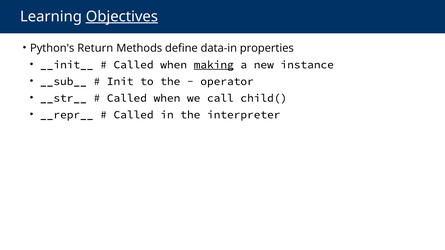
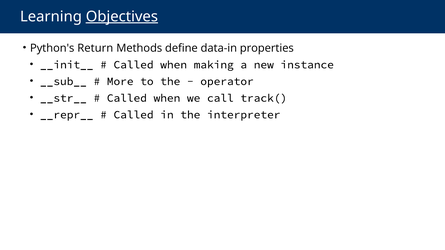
making underline: present -> none (214, 65)
Init: Init -> More (120, 81)
child(: child( -> track( (264, 98)
